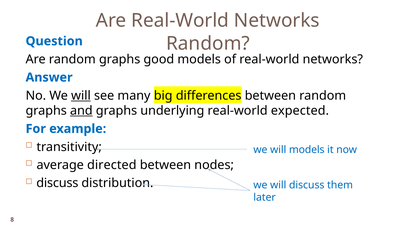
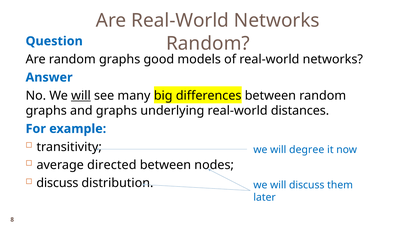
and underline: present -> none (81, 111)
expected: expected -> distances (300, 111)
will models: models -> degree (307, 150)
